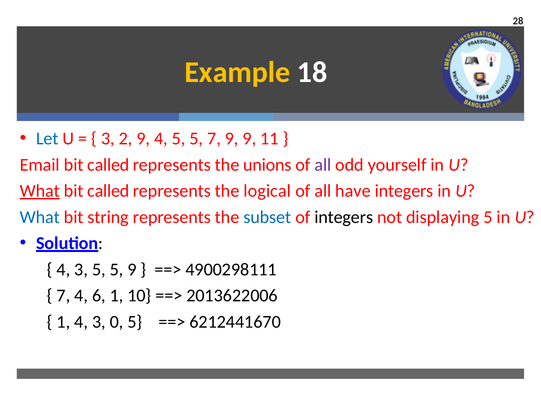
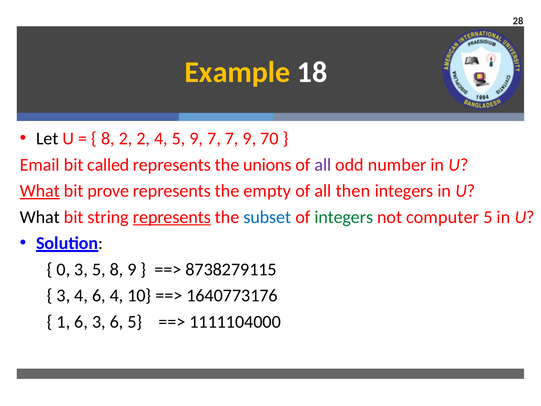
Let colour: blue -> black (47, 138)
3: 3 -> 8 (108, 138)
2 9: 9 -> 2 (143, 138)
4 5 5: 5 -> 9 (196, 138)
7 9: 9 -> 7 (232, 138)
11: 11 -> 70 (269, 138)
yourself: yourself -> number (397, 165)
called: called -> prove (108, 191)
logical: logical -> empty (267, 191)
have: have -> then (353, 191)
What colour: blue -> black (40, 217)
represents underline: none -> present (172, 217)
integers colour: black -> green (344, 217)
displaying: displaying -> computer (443, 217)
4: 4 -> 0 (63, 269)
3 5 5: 5 -> 8 (116, 269)
4900298111: 4900298111 -> 8738279115 (231, 269)
7: 7 -> 3 (63, 295)
6 1: 1 -> 4 (116, 295)
2013622006: 2013622006 -> 1640773176 (232, 295)
1 4: 4 -> 6 (81, 322)
3 0: 0 -> 6 (116, 322)
6212441670: 6212441670 -> 1111104000 (235, 322)
